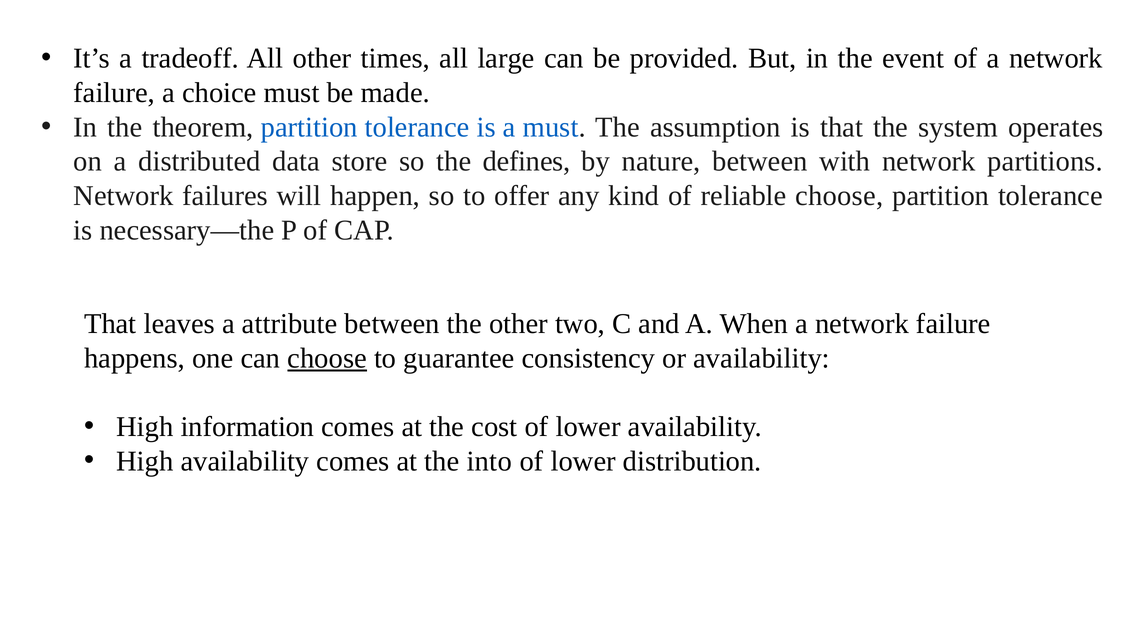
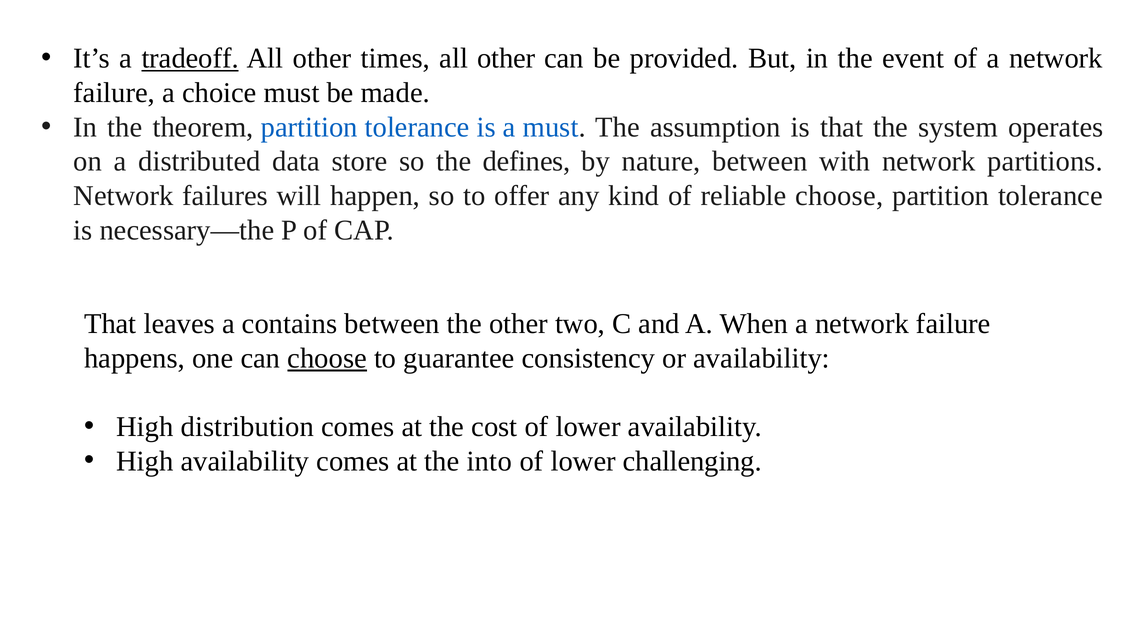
tradeoff underline: none -> present (190, 58)
times all large: large -> other (506, 58)
attribute: attribute -> contains (290, 324)
information: information -> distribution (247, 427)
distribution: distribution -> challenging (692, 461)
